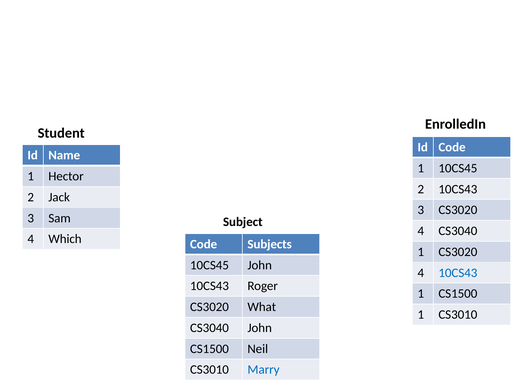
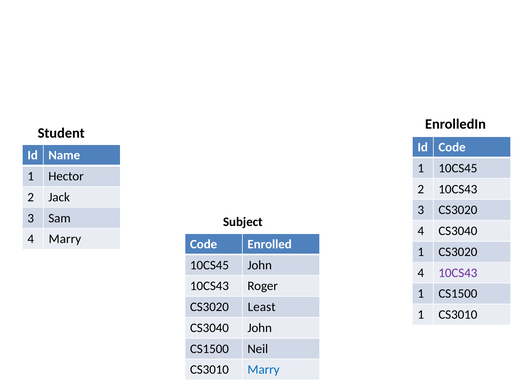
4 Which: Which -> Marry (65, 239)
Subjects: Subjects -> Enrolled (270, 244)
10CS43 colour: blue -> purple (458, 273)
What: What -> Least (262, 307)
